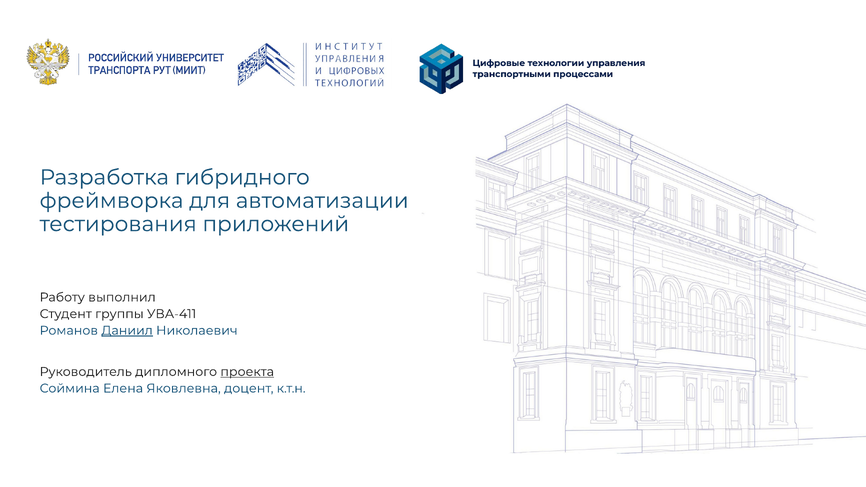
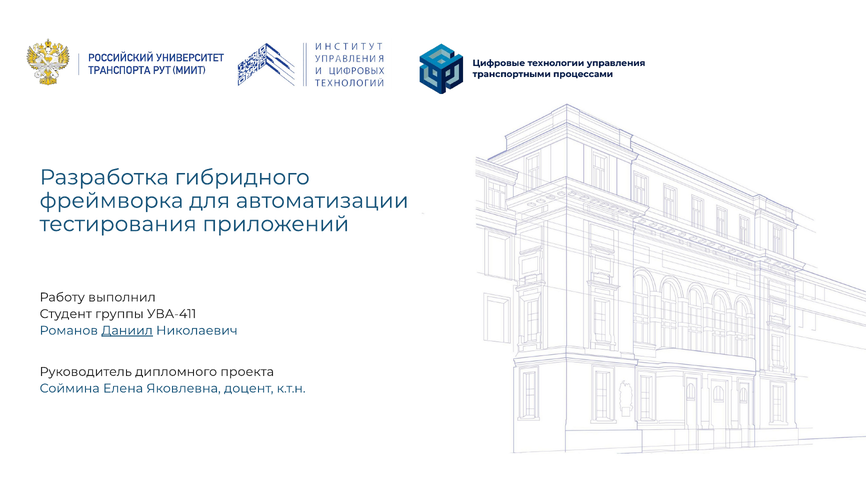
проекта underline: present -> none (247, 372)
